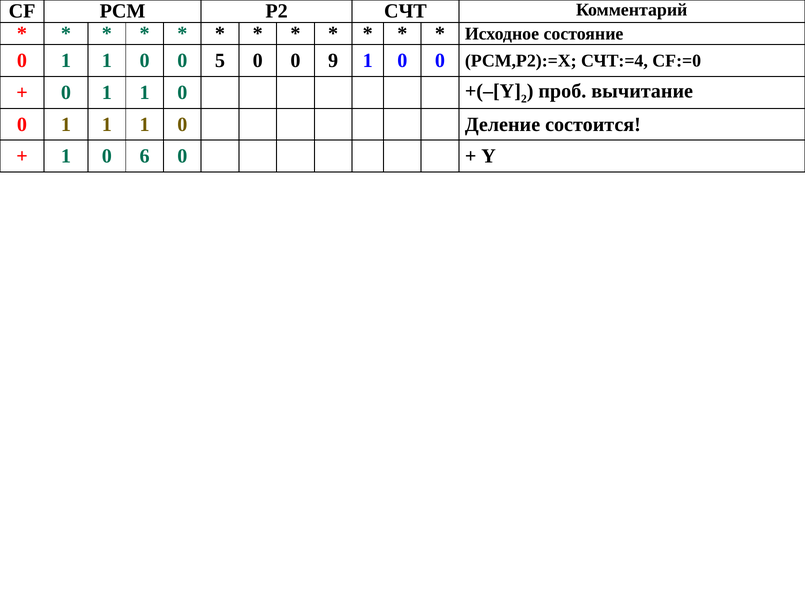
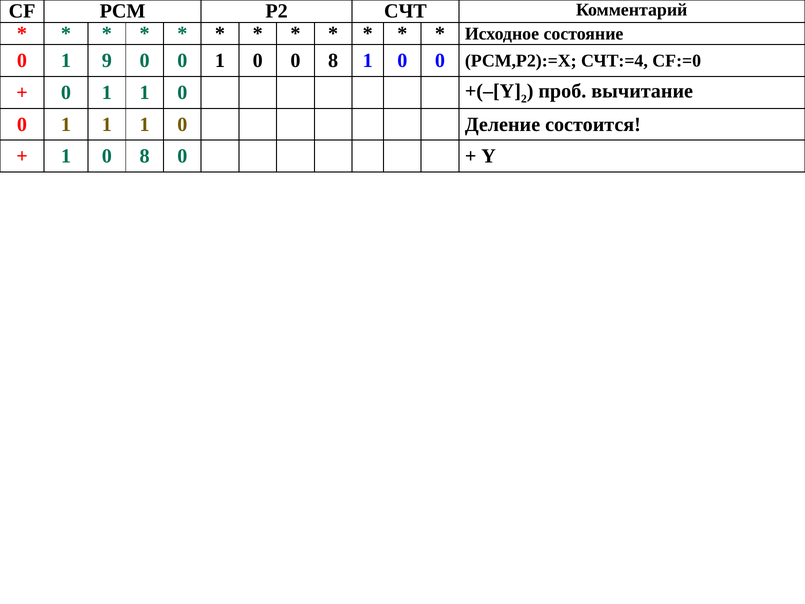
1: 1 -> 9 (107, 61)
0 0 5: 5 -> 1 (220, 61)
0 0 9: 9 -> 8 (333, 61)
1 0 6: 6 -> 8 (145, 156)
